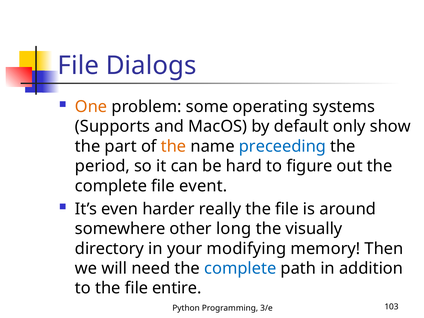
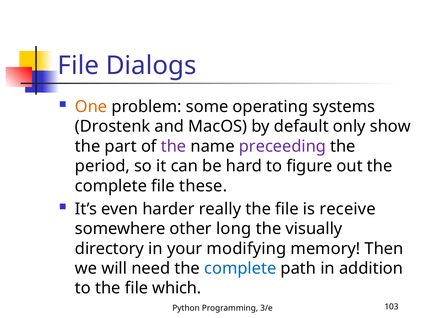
Supports: Supports -> Drostenk (113, 127)
the colour: orange -> purple (174, 146)
preceeding colour: blue -> purple (282, 146)
event: event -> these (203, 186)
around: around -> receive (348, 209)
entire: entire -> which (177, 288)
